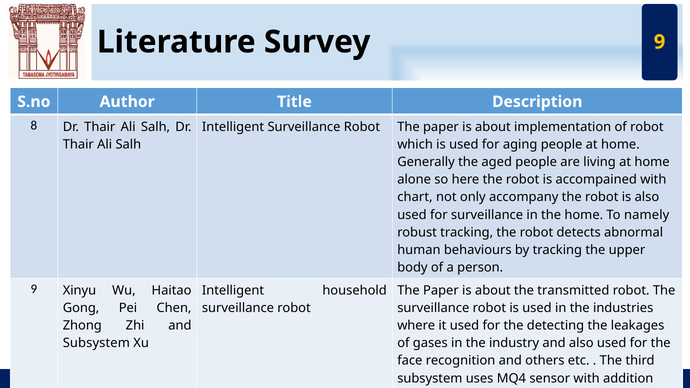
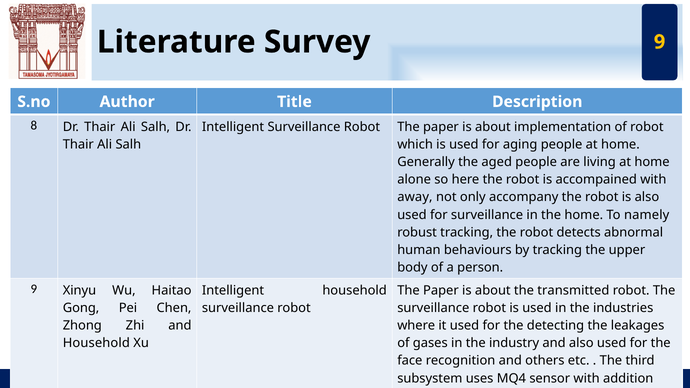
chart: chart -> away (415, 197)
Subsystem: Subsystem -> Household (96, 343)
